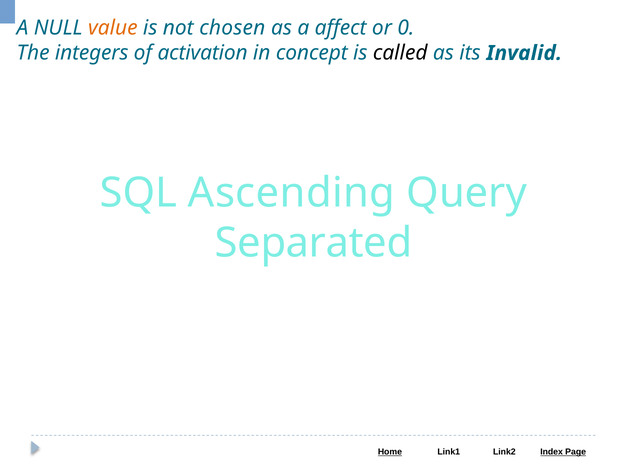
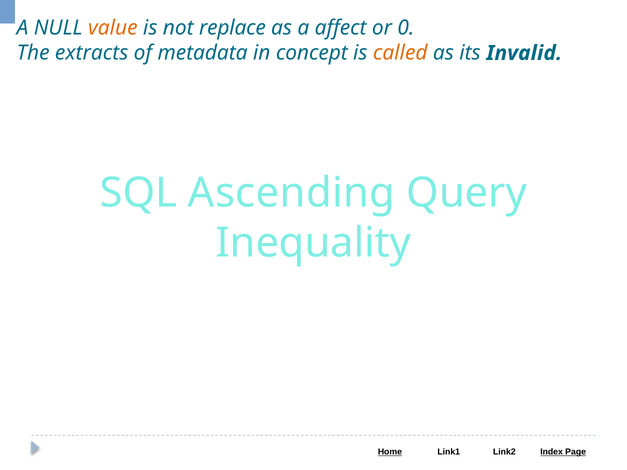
chosen: chosen -> replace (233, 28)
integers: integers -> extracts (92, 53)
activation: activation -> metadata (203, 53)
called colour: black -> orange (400, 53)
Separated: Separated -> Inequality (313, 243)
